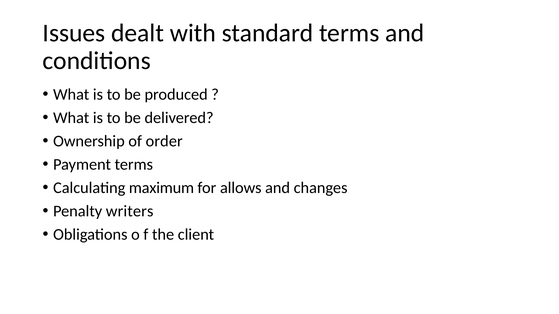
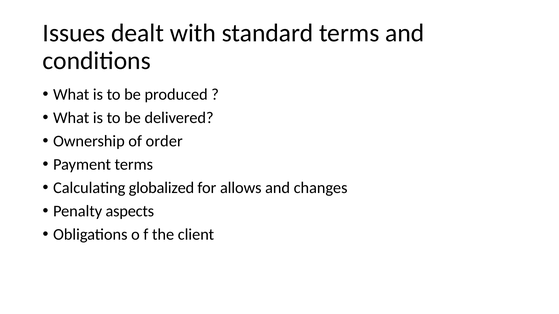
maximum: maximum -> globalized (161, 188)
writers: writers -> aspects (130, 212)
